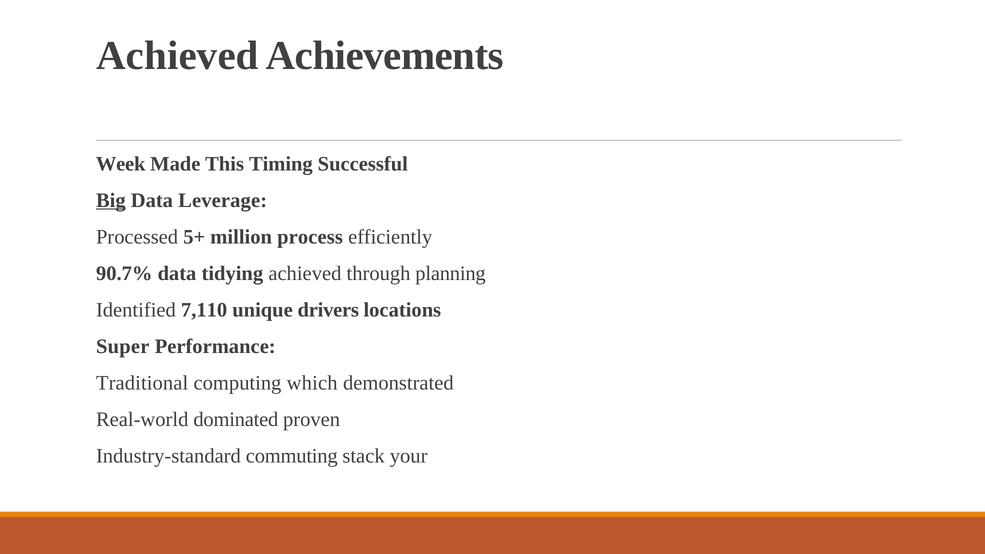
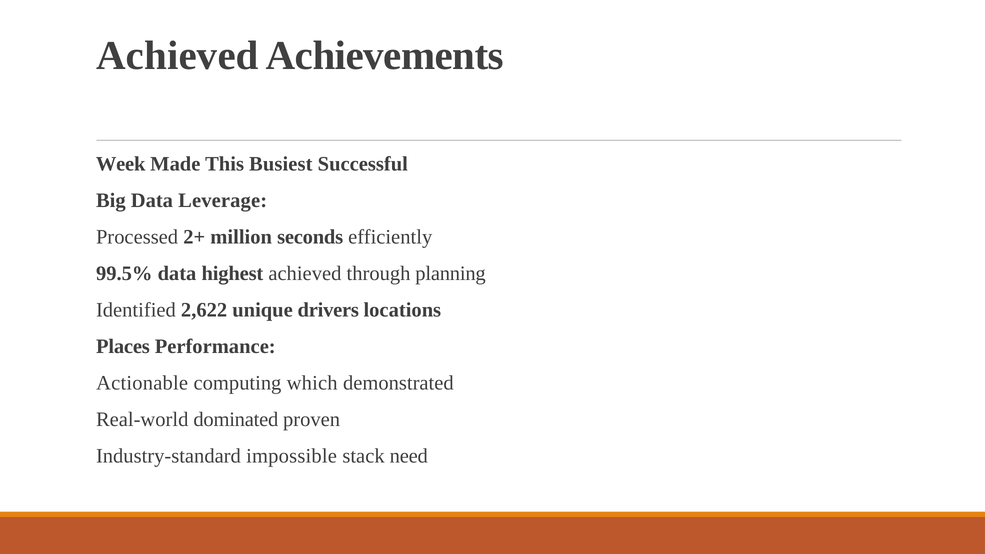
Timing: Timing -> Busiest (281, 164)
Big underline: present -> none (111, 200)
5+: 5+ -> 2+ (194, 237)
process: process -> seconds (310, 237)
90.7%: 90.7% -> 99.5% (124, 273)
tidying: tidying -> highest (232, 273)
7,110: 7,110 -> 2,622 (204, 310)
Super: Super -> Places (123, 346)
Traditional: Traditional -> Actionable (142, 383)
commuting: commuting -> impossible (292, 456)
your: your -> need (409, 456)
